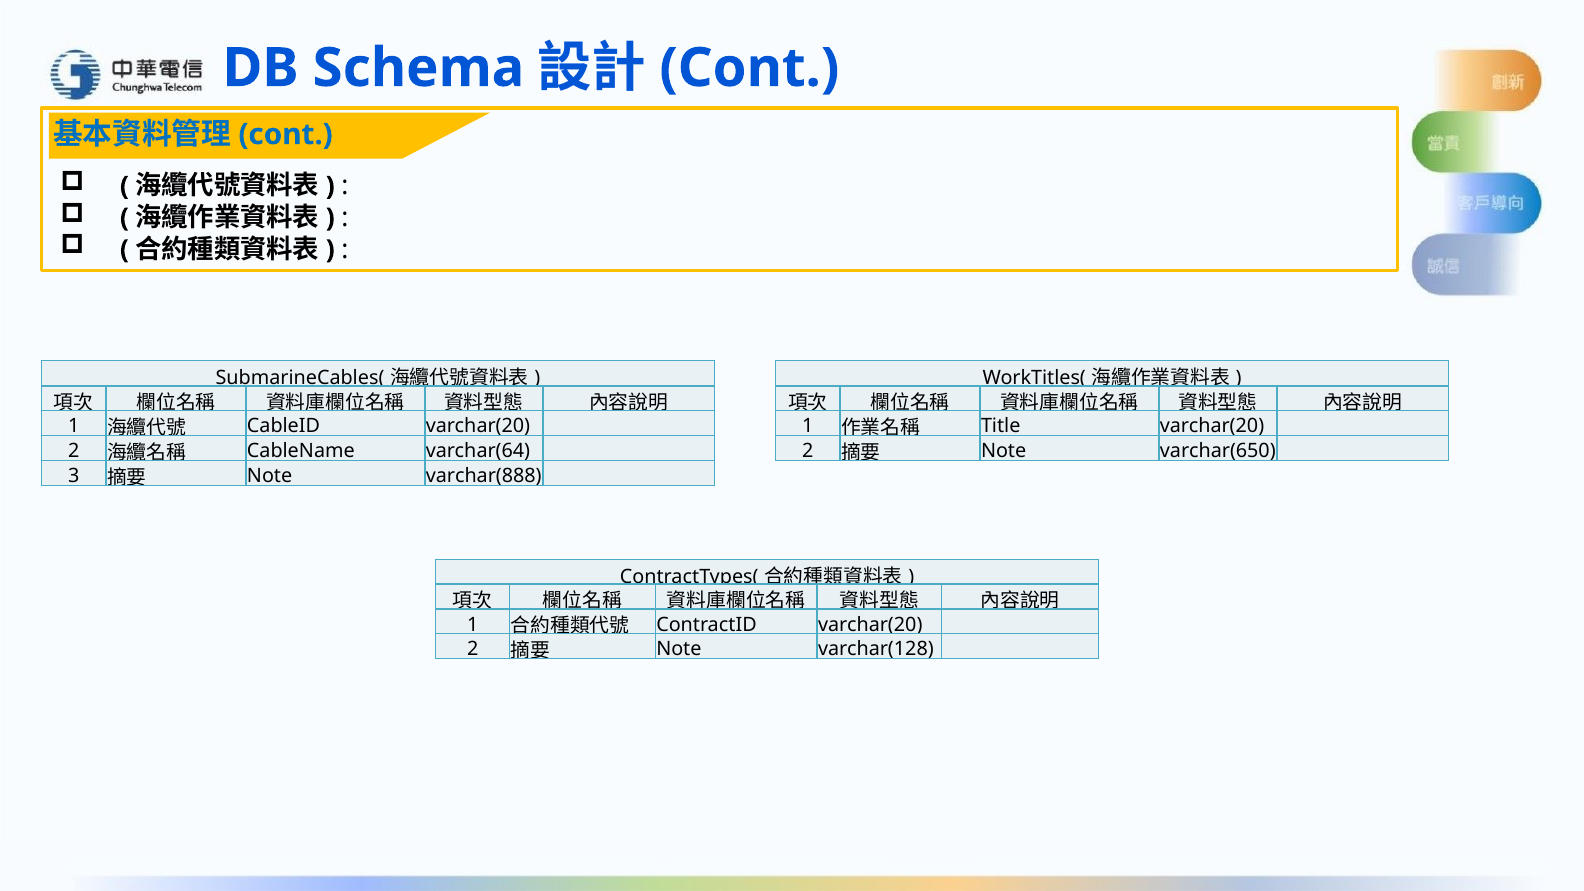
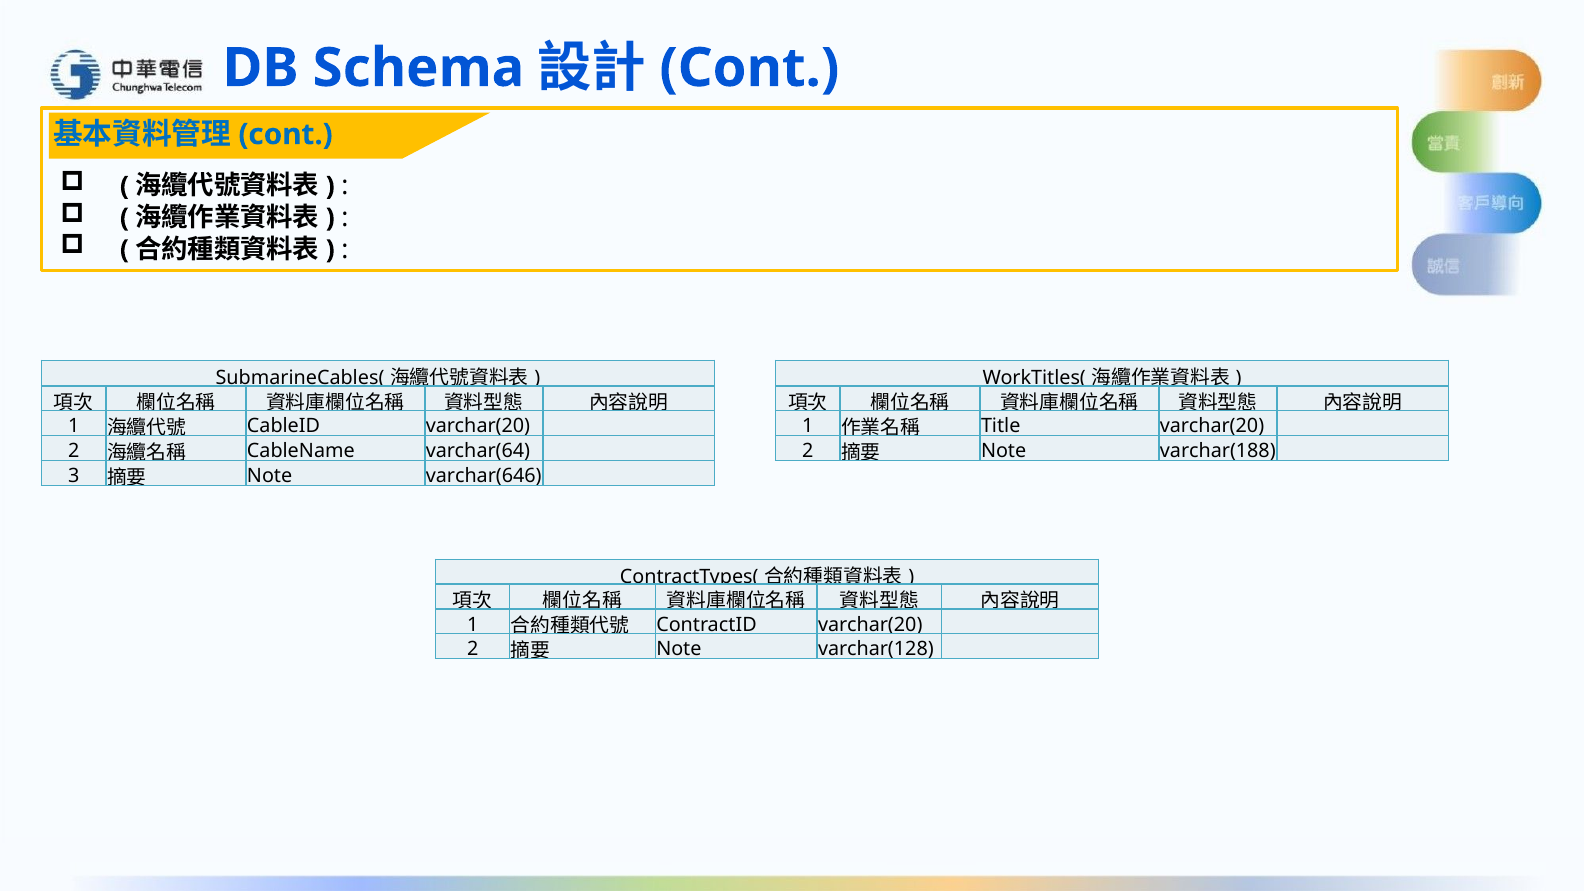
varchar(650: varchar(650 -> varchar(188 (1218, 451)
varchar(888: varchar(888 -> varchar(646 (484, 476)
